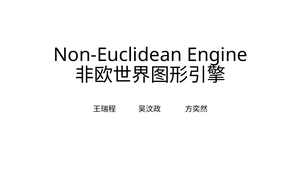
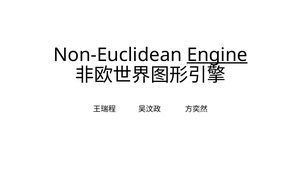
Engine underline: none -> present (217, 55)
